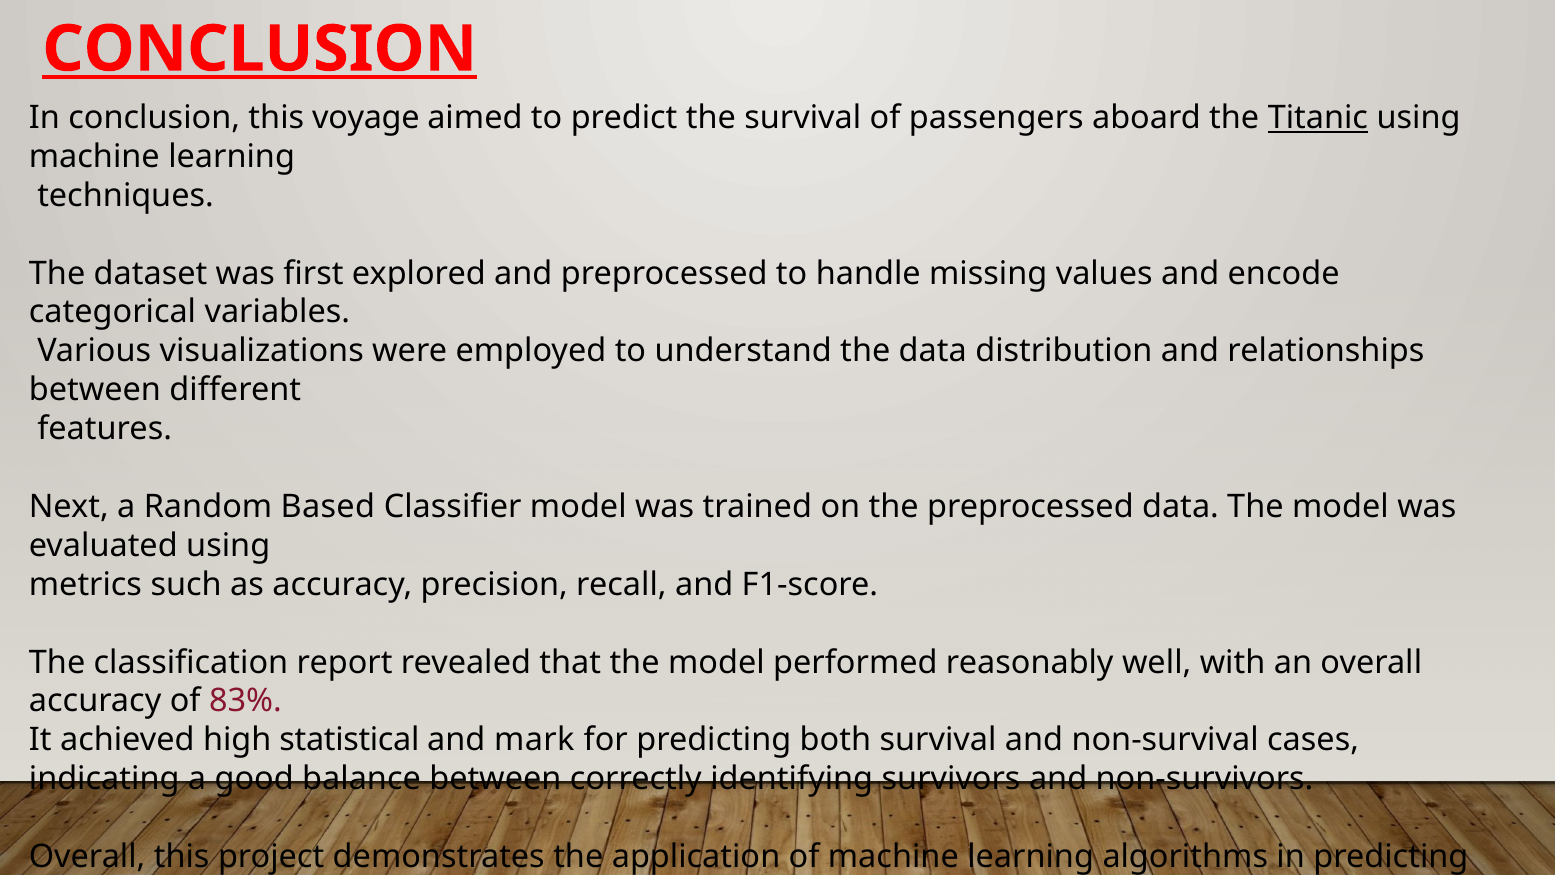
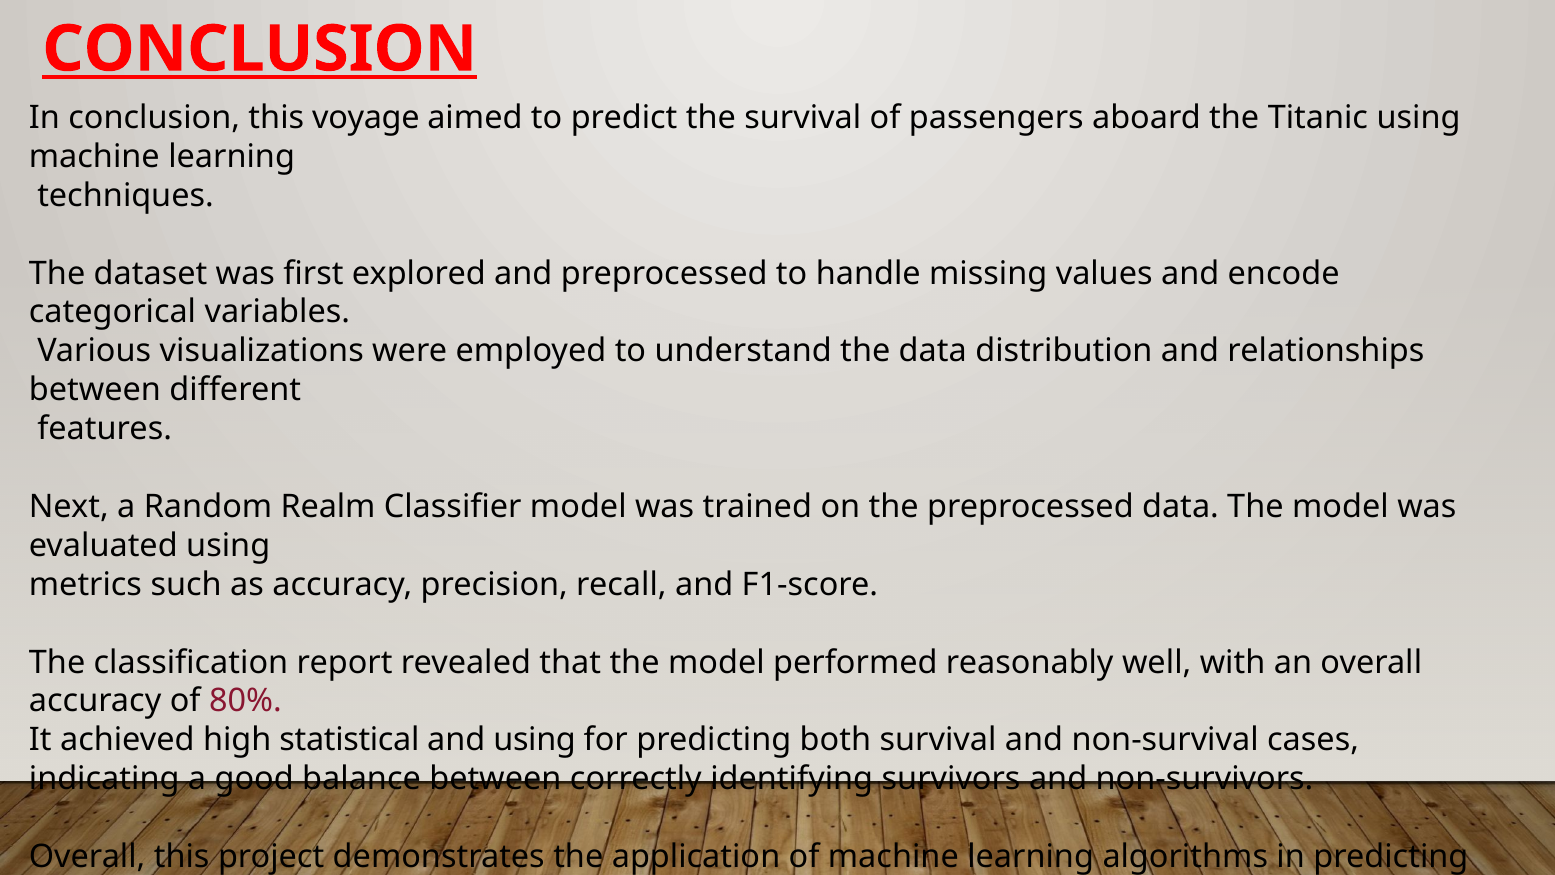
Titanic underline: present -> none (1318, 118)
Random Based: Based -> Realm (328, 507)
83%: 83% -> 80% (245, 701)
and mark: mark -> using (535, 740)
